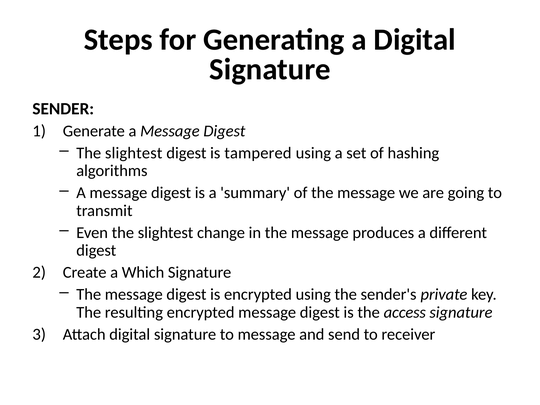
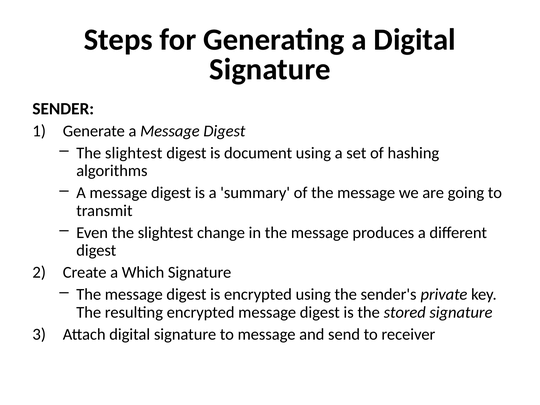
tampered: tampered -> document (258, 153)
access: access -> stored (405, 312)
